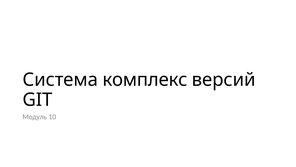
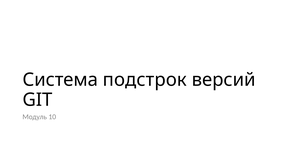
комплекс: комплекс -> подстрок (145, 80)
